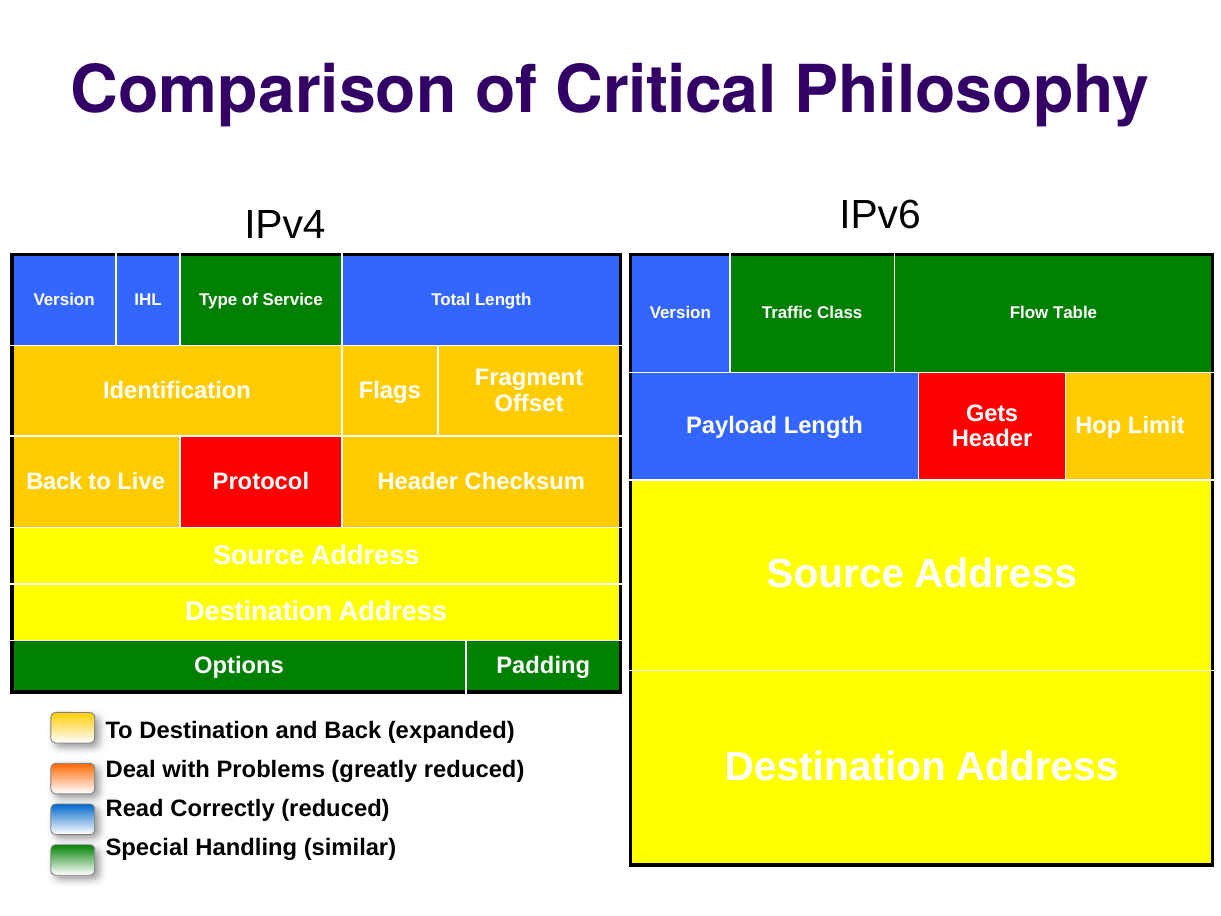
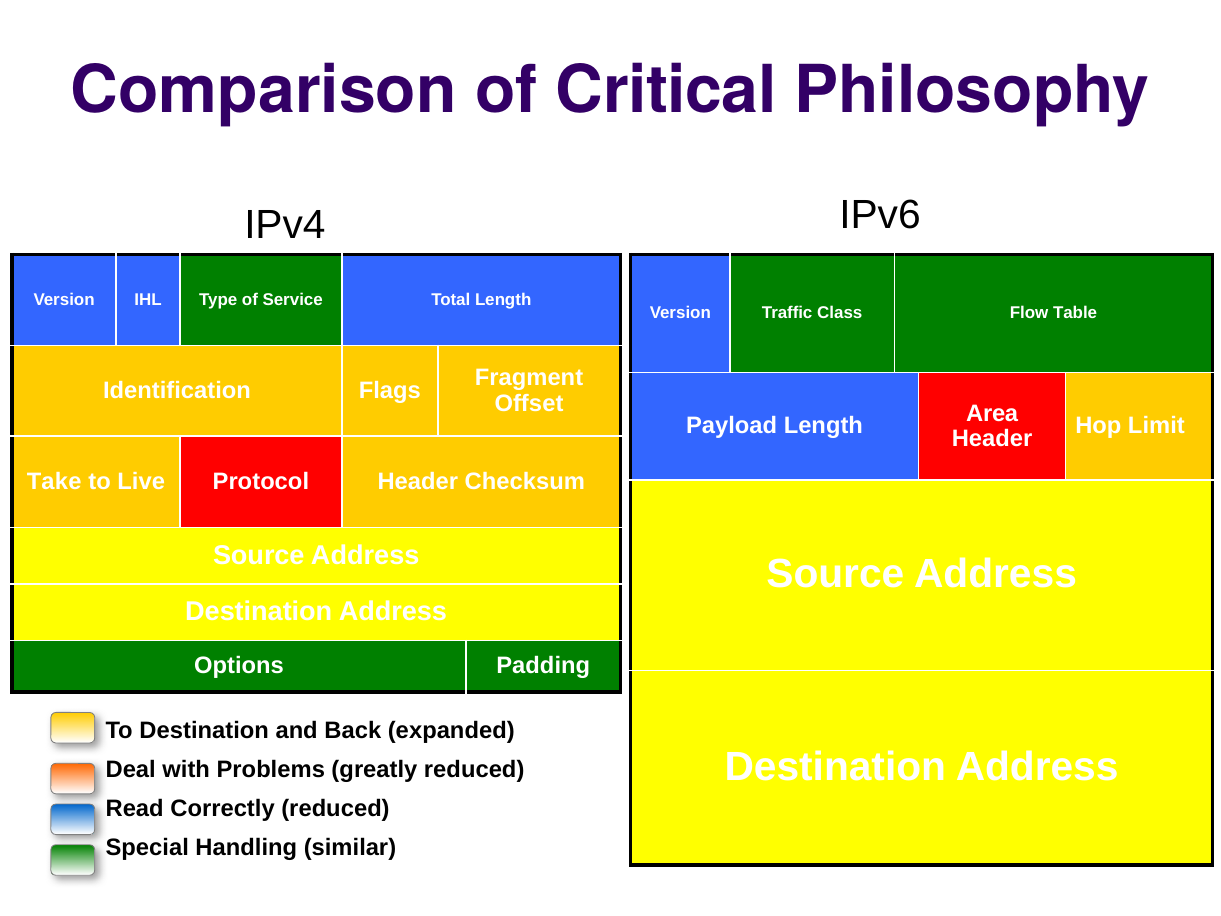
Gets: Gets -> Area (992, 413)
Back: Back -> Take (54, 481)
